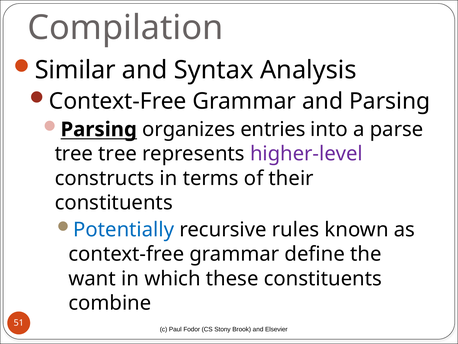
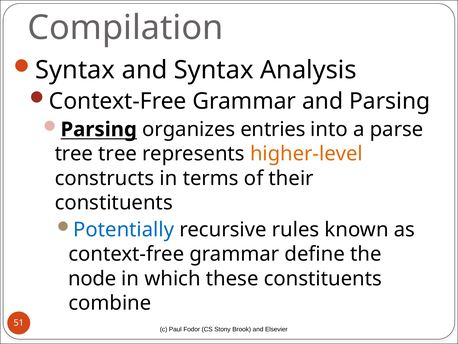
Similar: Similar -> Syntax (75, 70)
higher-level colour: purple -> orange (306, 154)
want: want -> node (92, 278)
